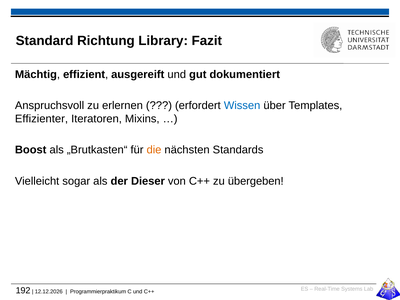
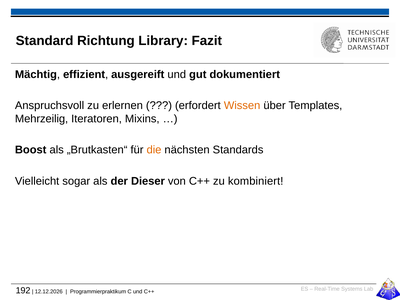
Wissen colour: blue -> orange (242, 105)
Effizienter: Effizienter -> Mehrzeilig (42, 119)
übergeben: übergeben -> kombiniert (256, 181)
